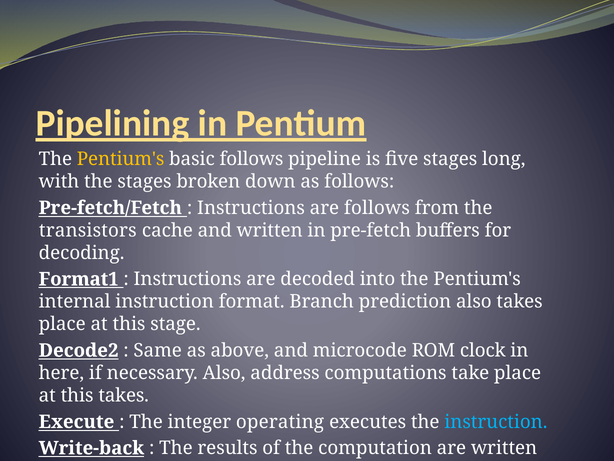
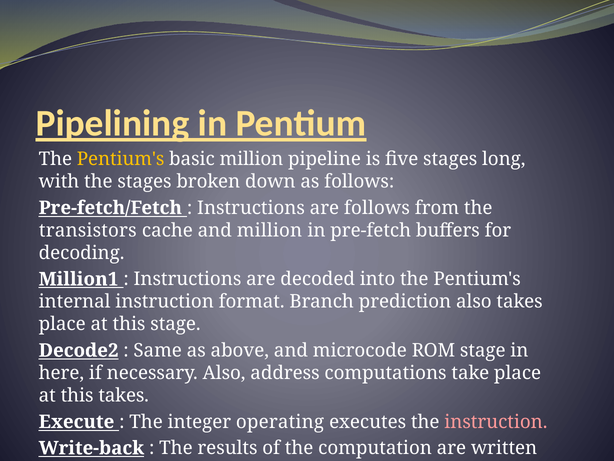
basic follows: follows -> million (251, 159)
and written: written -> million (270, 230)
Format1: Format1 -> Million1 (79, 279)
ROM clock: clock -> stage (483, 350)
instruction colour: light blue -> pink (496, 421)
